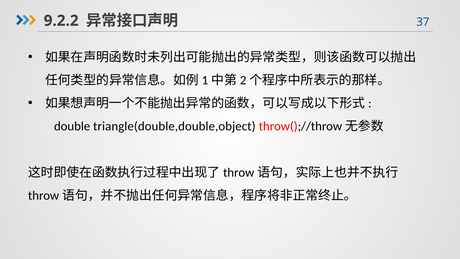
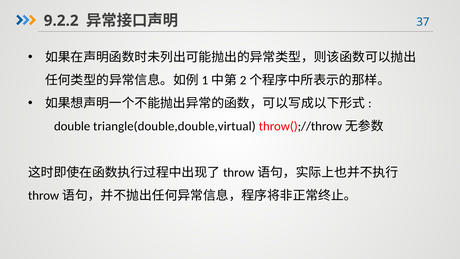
triangle(double,double,object: triangle(double,double,object -> triangle(double,double,virtual (174, 126)
